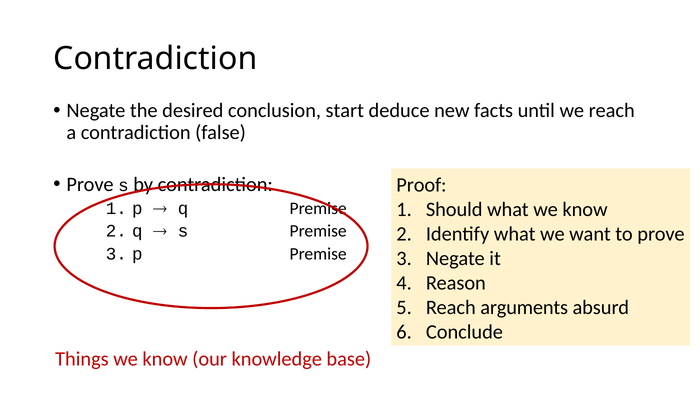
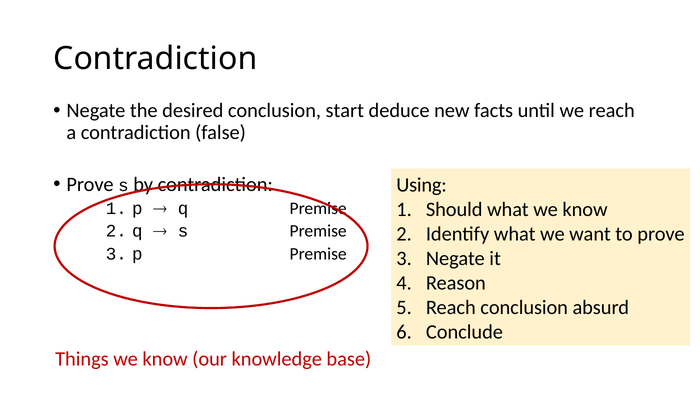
Proof: Proof -> Using (422, 185)
Reach arguments: arguments -> conclusion (524, 307)
